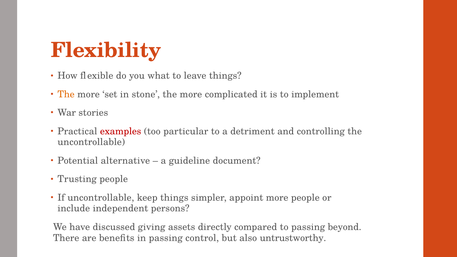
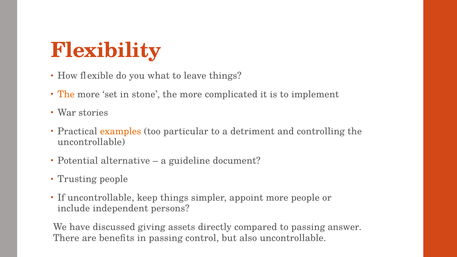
examples colour: red -> orange (121, 131)
beyond: beyond -> answer (345, 227)
also untrustworthy: untrustworthy -> uncontrollable (293, 238)
